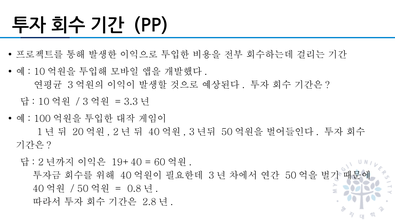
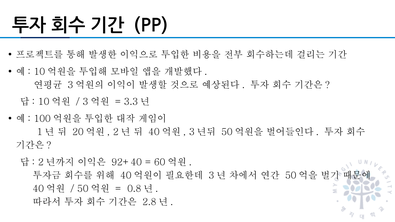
19+40: 19+40 -> 92+40 (127, 162)
